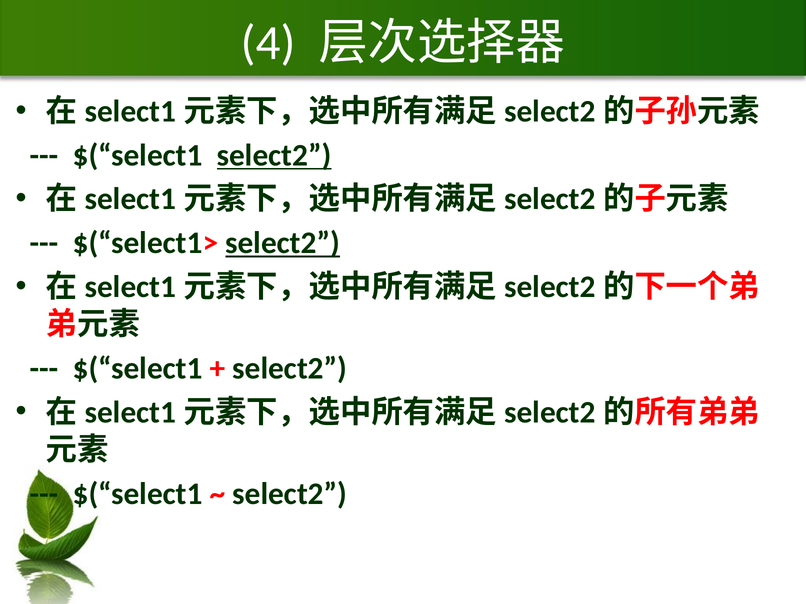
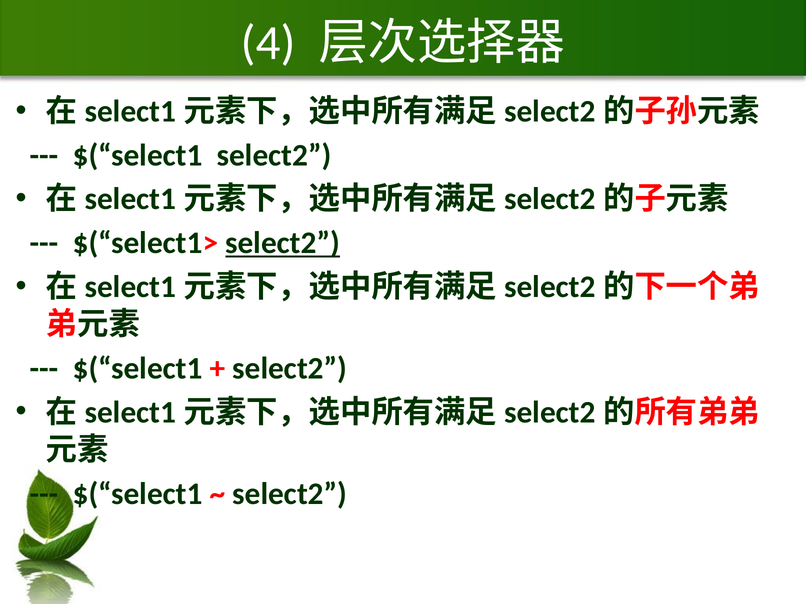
select2 underline: present -> none (274, 155)
